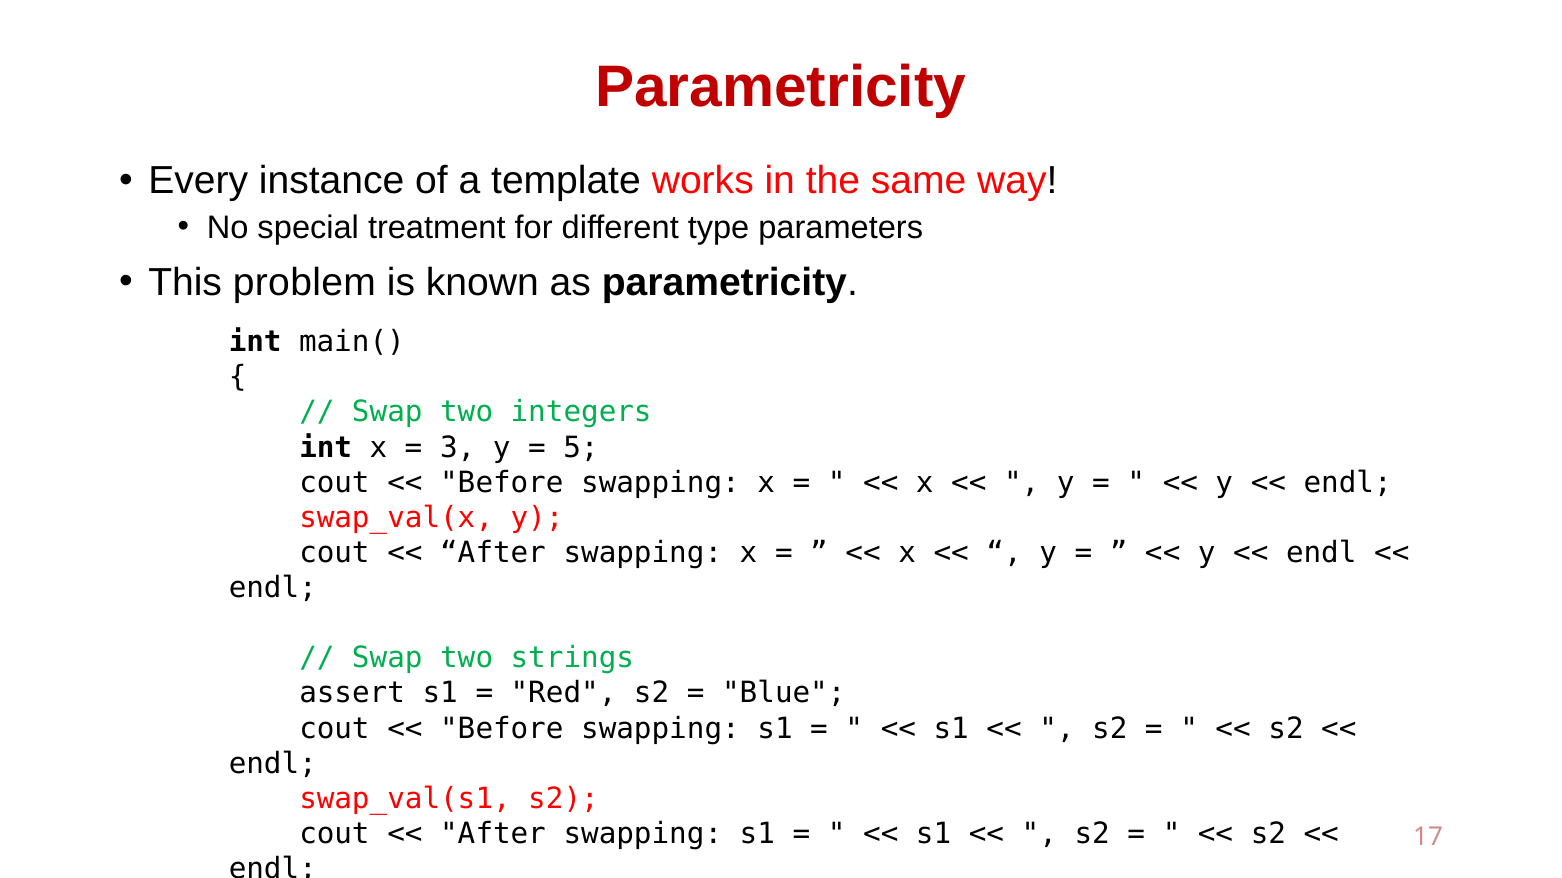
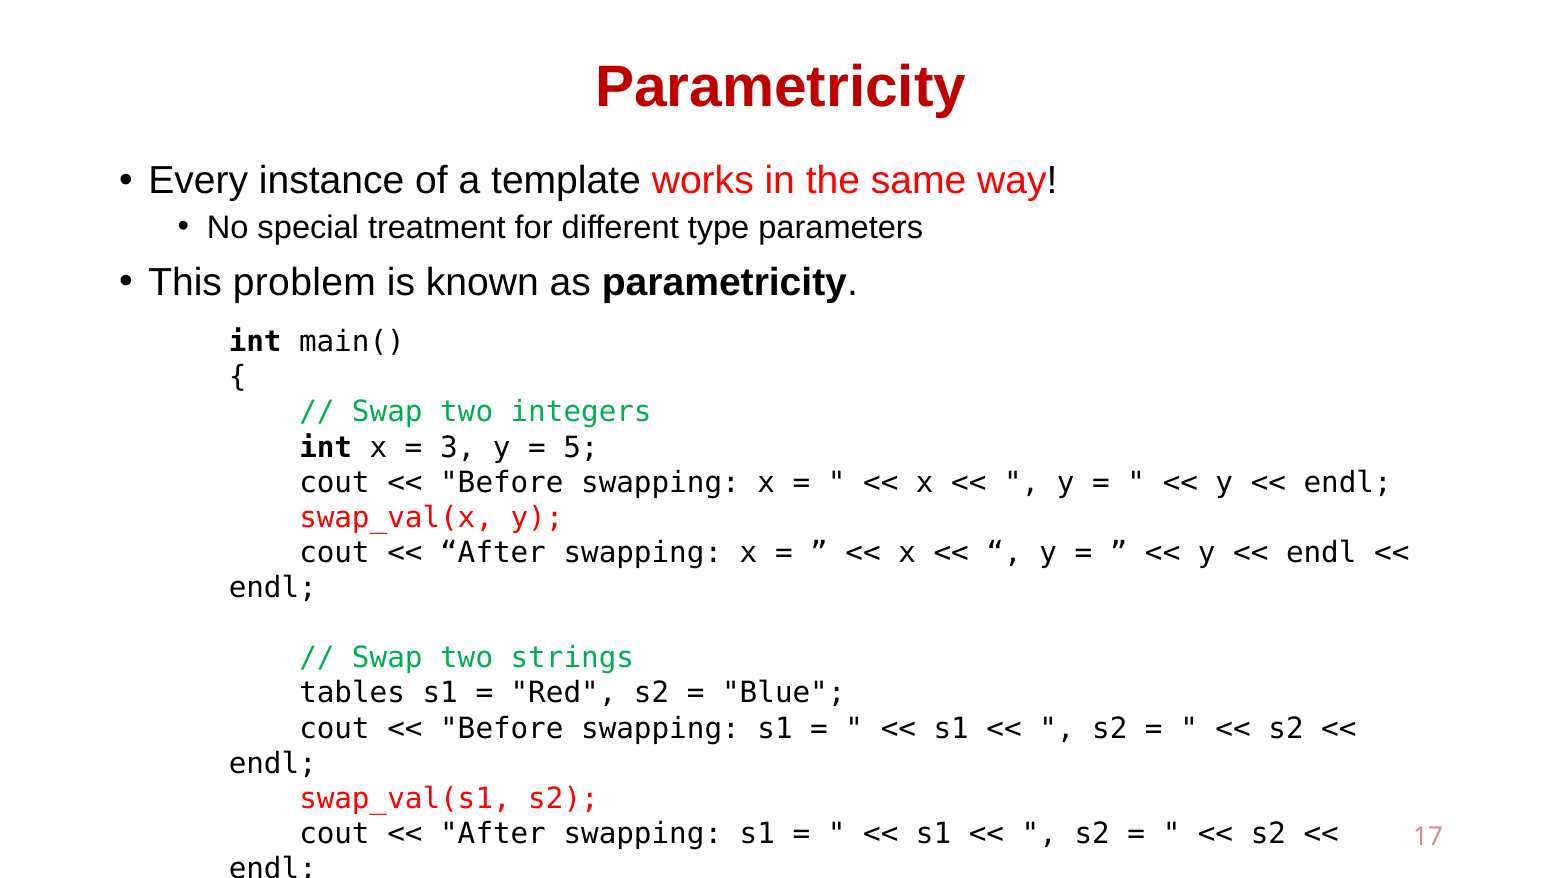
assert: assert -> tables (352, 694)
